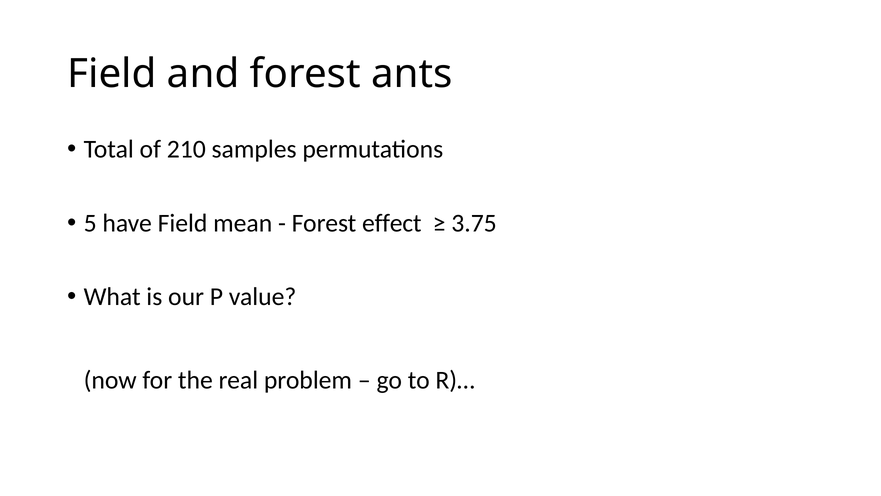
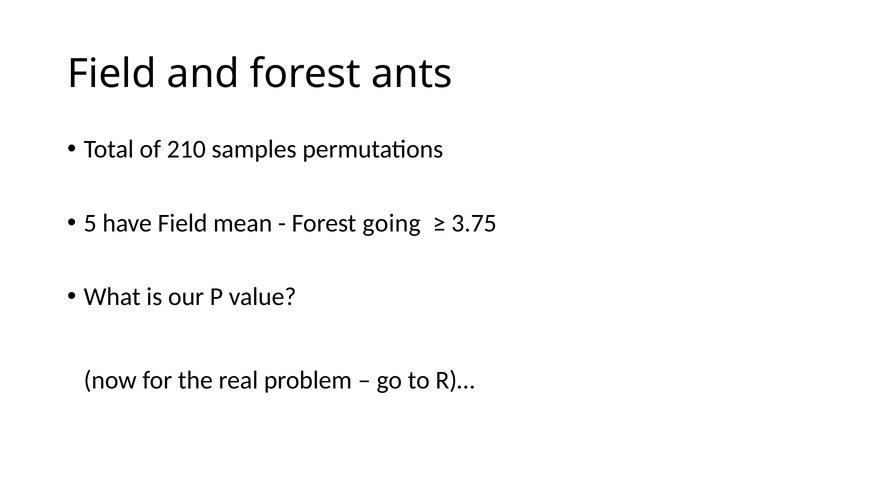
effect: effect -> going (392, 223)
